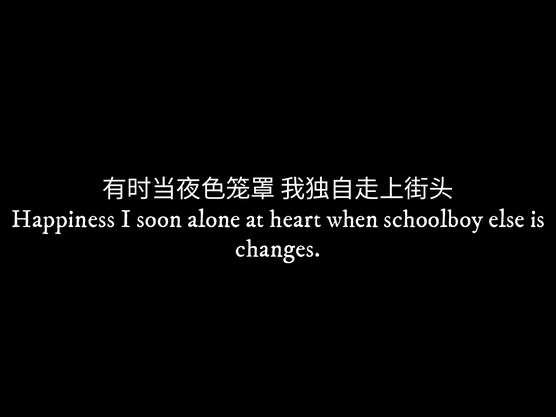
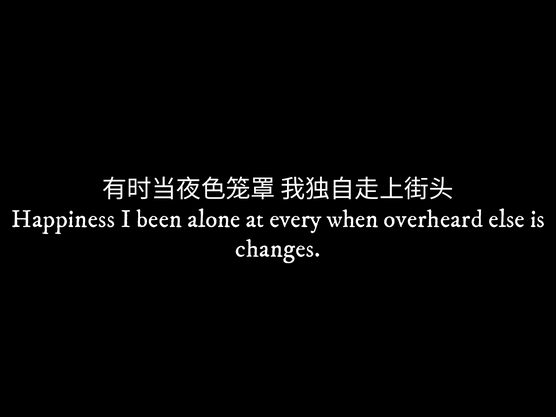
soon: soon -> been (159, 219)
heart: heart -> every (296, 219)
schoolboy: schoolboy -> overheard (433, 219)
